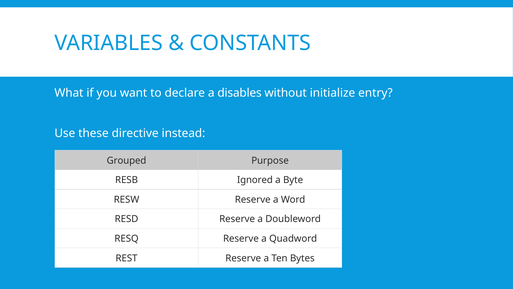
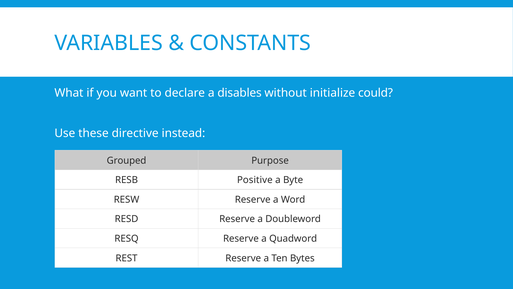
entry: entry -> could (376, 93)
Ignored: Ignored -> Positive (255, 180)
